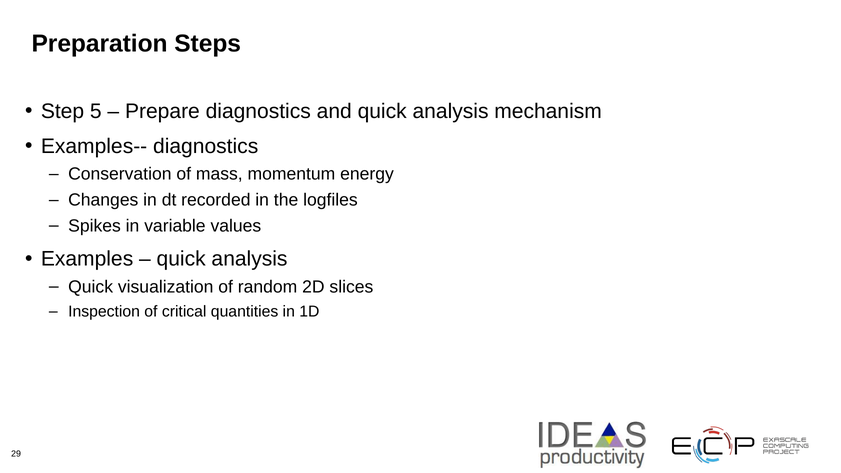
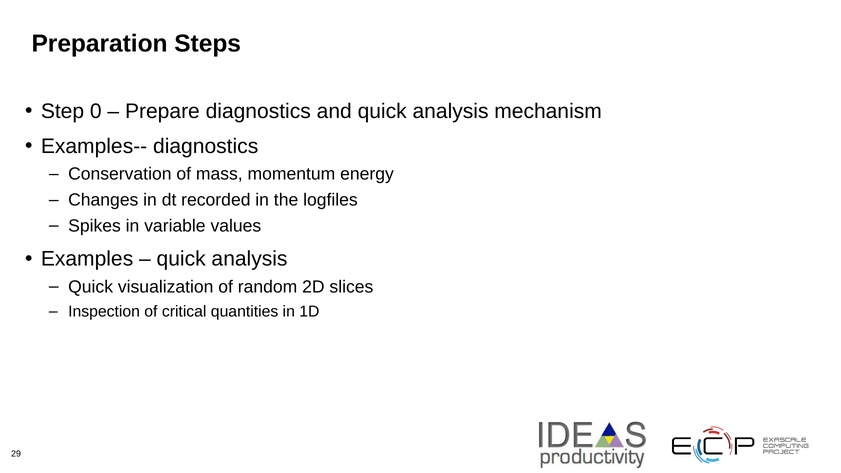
5: 5 -> 0 (96, 111)
